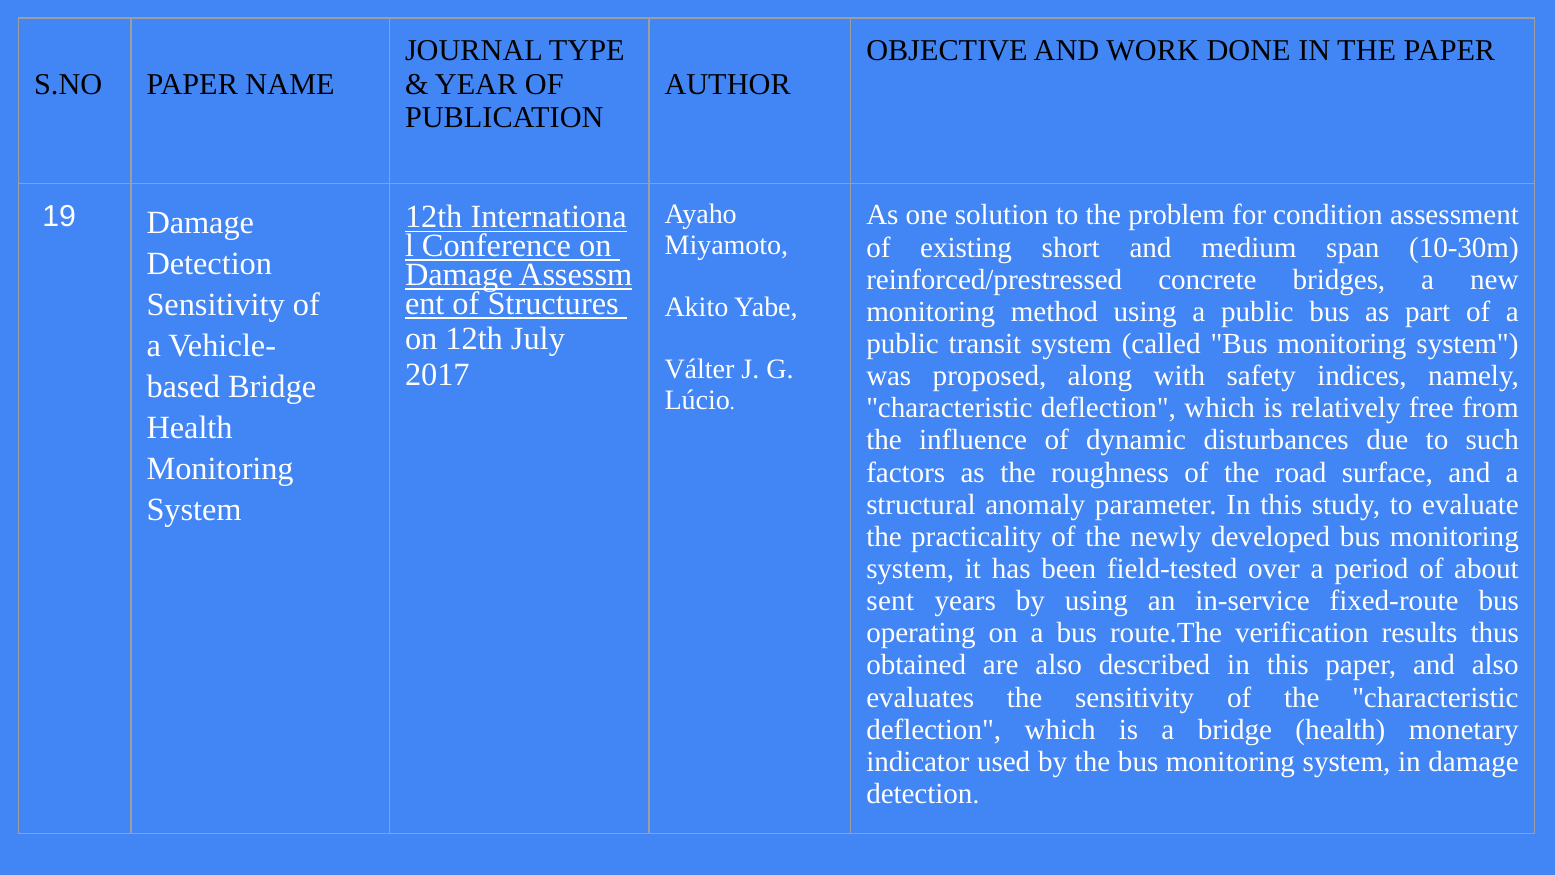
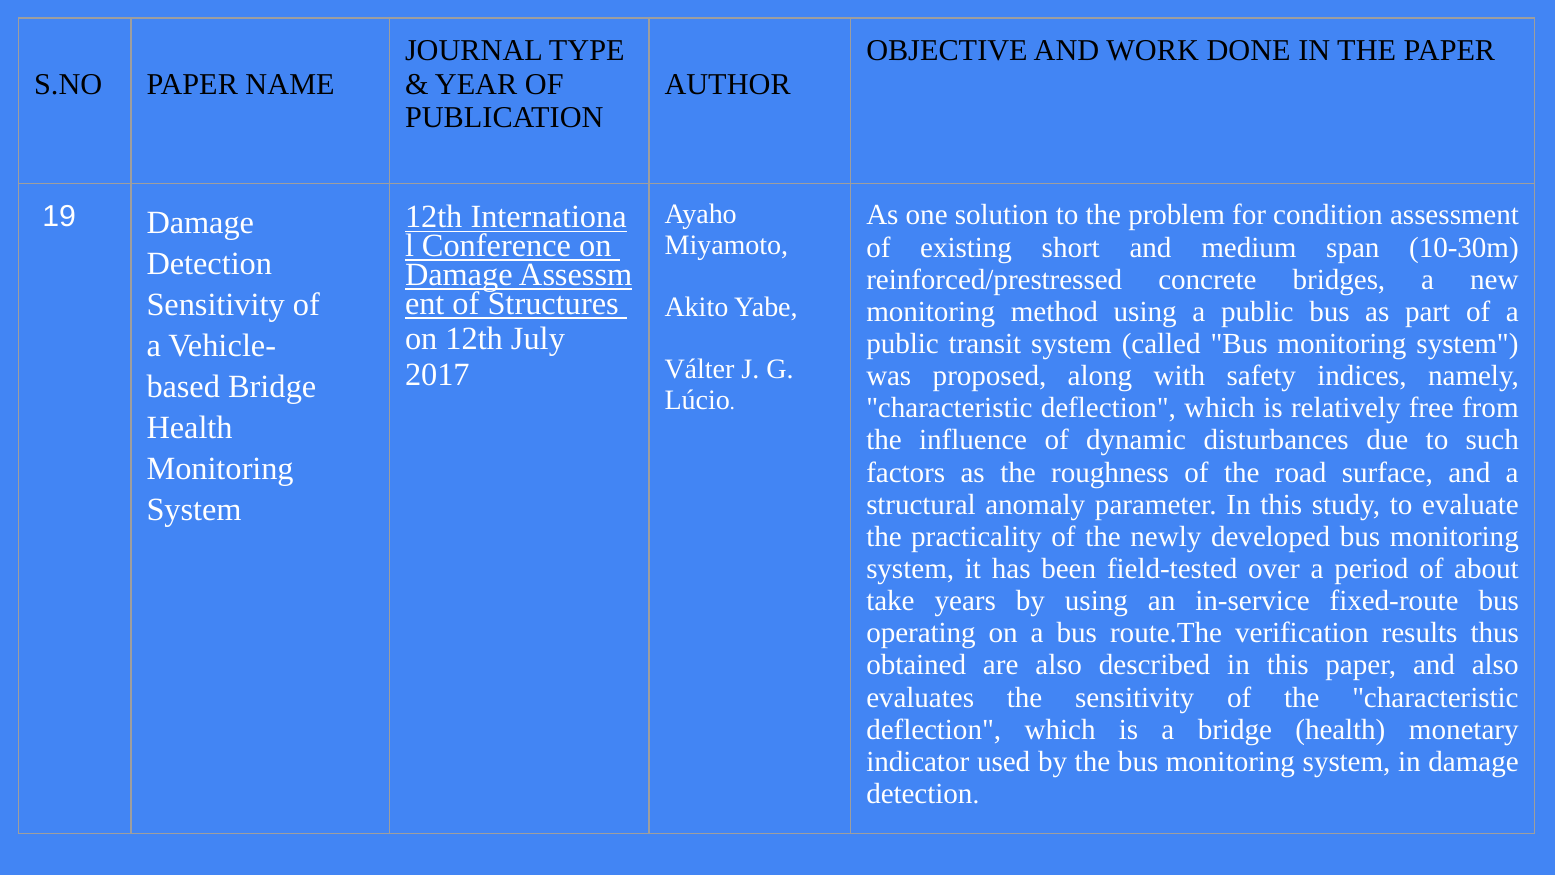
sent: sent -> take (890, 601)
